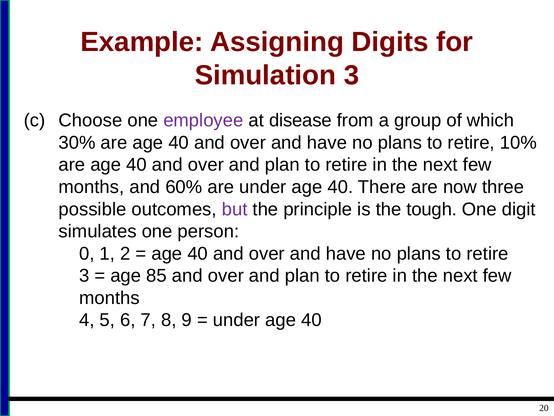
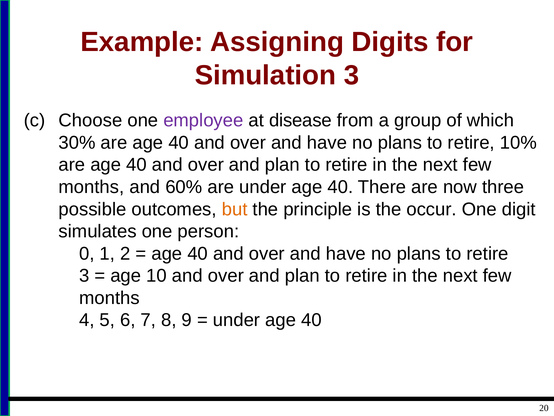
but colour: purple -> orange (235, 209)
tough: tough -> occur (432, 209)
85: 85 -> 10 (157, 275)
